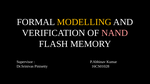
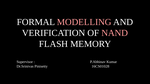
MODELLING colour: yellow -> pink (84, 22)
